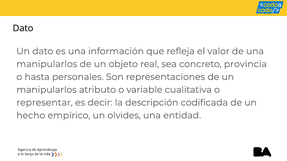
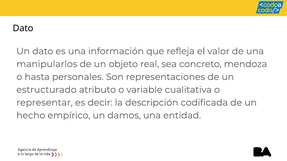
provincia: provincia -> mendoza (246, 64)
manipularlos: manipularlos -> estructurado (47, 90)
olvides: olvides -> damos (124, 116)
